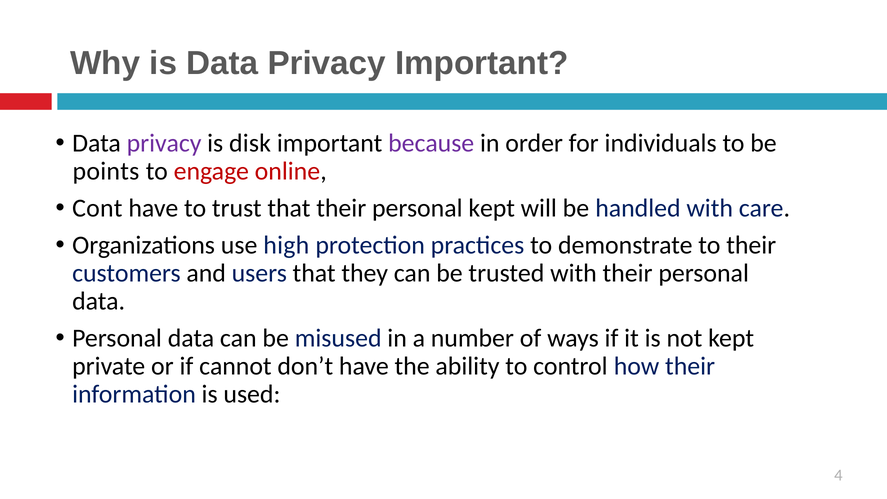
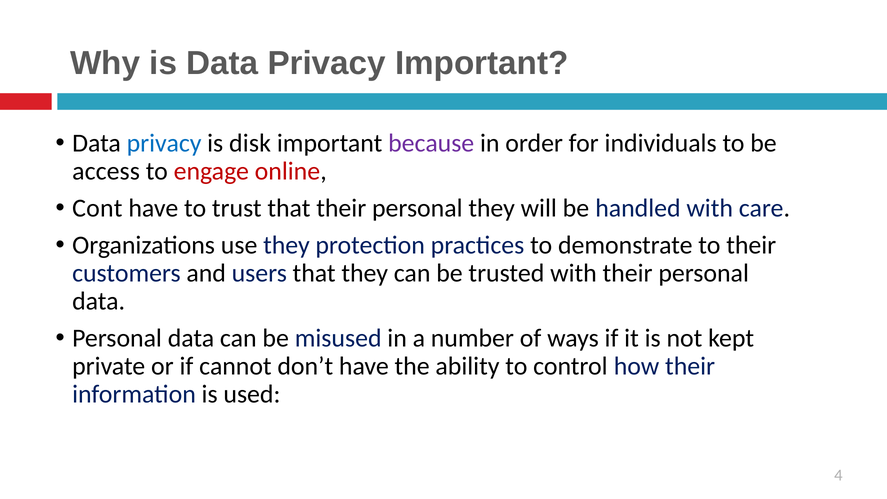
privacy colour: purple -> blue (164, 143)
points: points -> access (106, 171)
personal kept: kept -> they (492, 208)
use high: high -> they (286, 245)
